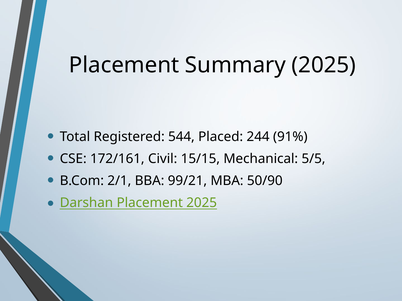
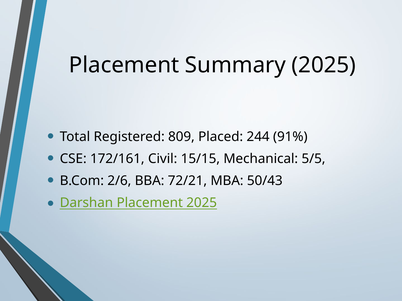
544: 544 -> 809 (181, 137)
2/1: 2/1 -> 2/6 (119, 181)
99/21: 99/21 -> 72/21 (187, 181)
50/90: 50/90 -> 50/43 (265, 181)
